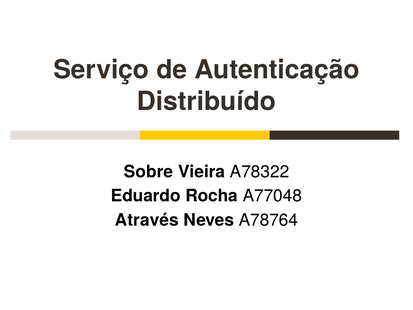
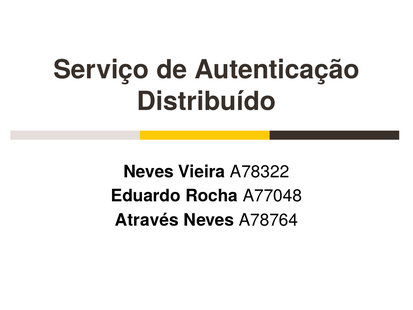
Sobre: Sobre -> Neves (149, 172)
